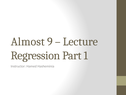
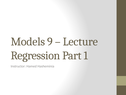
Almost: Almost -> Models (28, 41)
